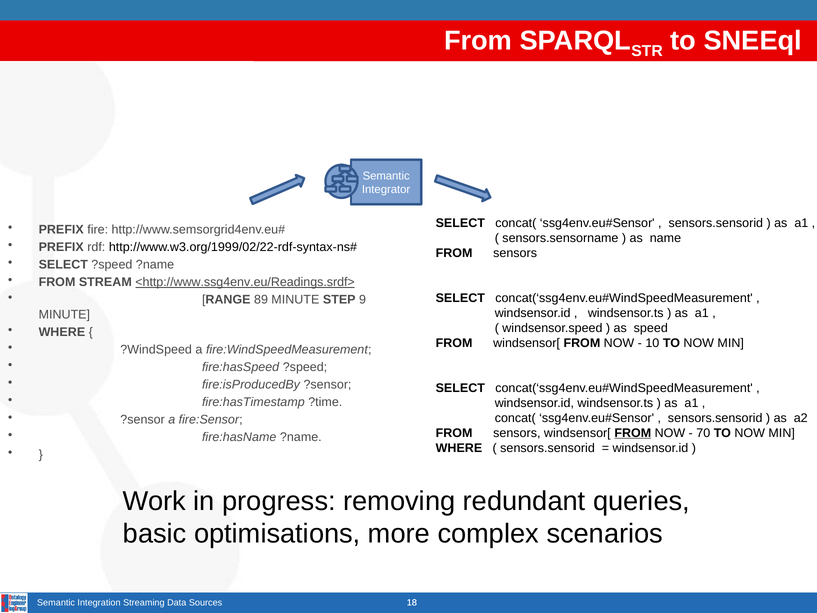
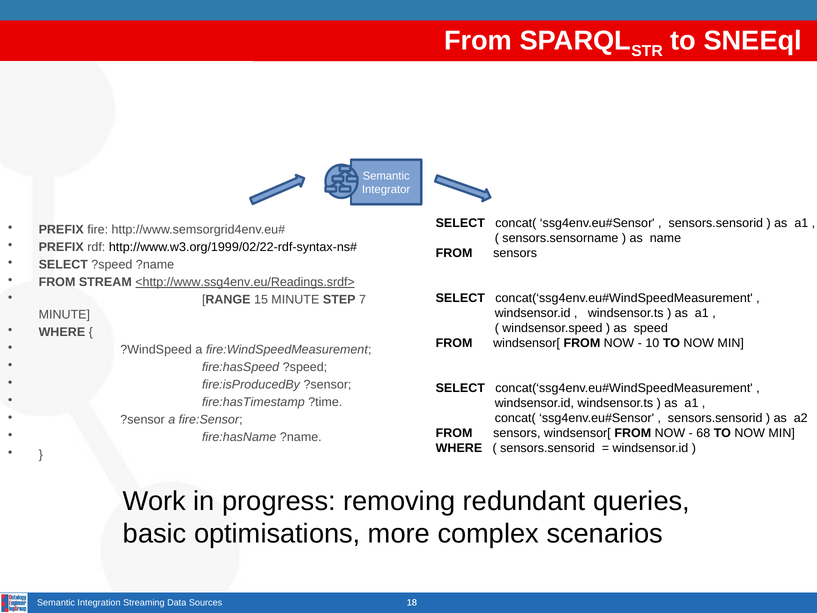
89: 89 -> 15 (261, 299)
9: 9 -> 7 (363, 299)
FROM underline: present -> none (633, 433)
70: 70 -> 68 (703, 433)
